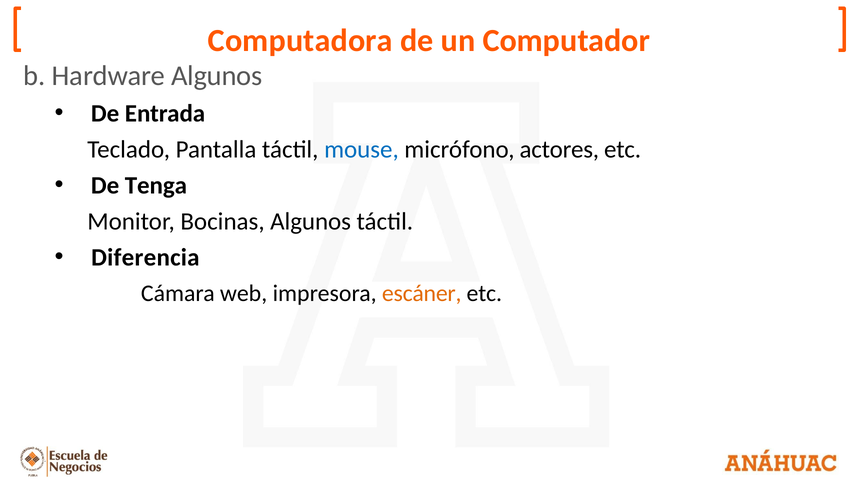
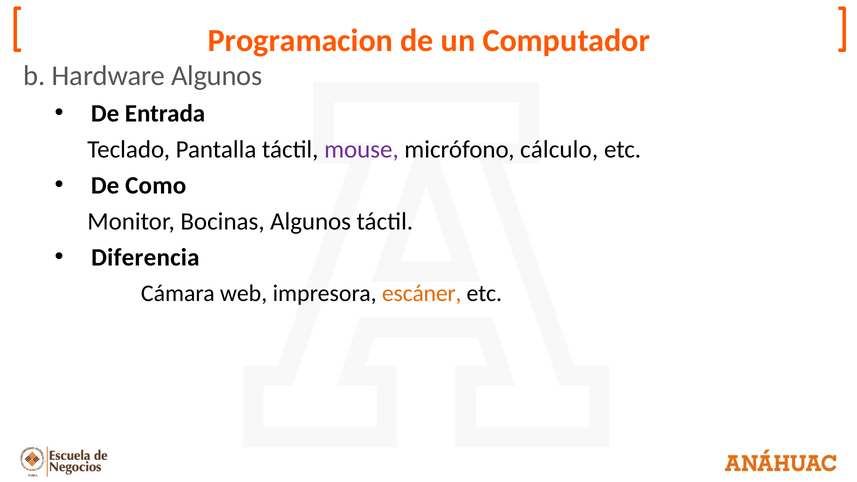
Computadora: Computadora -> Programacion (300, 41)
mouse colour: blue -> purple (361, 150)
actores: actores -> cálculo (559, 150)
Tenga: Tenga -> Como (156, 185)
